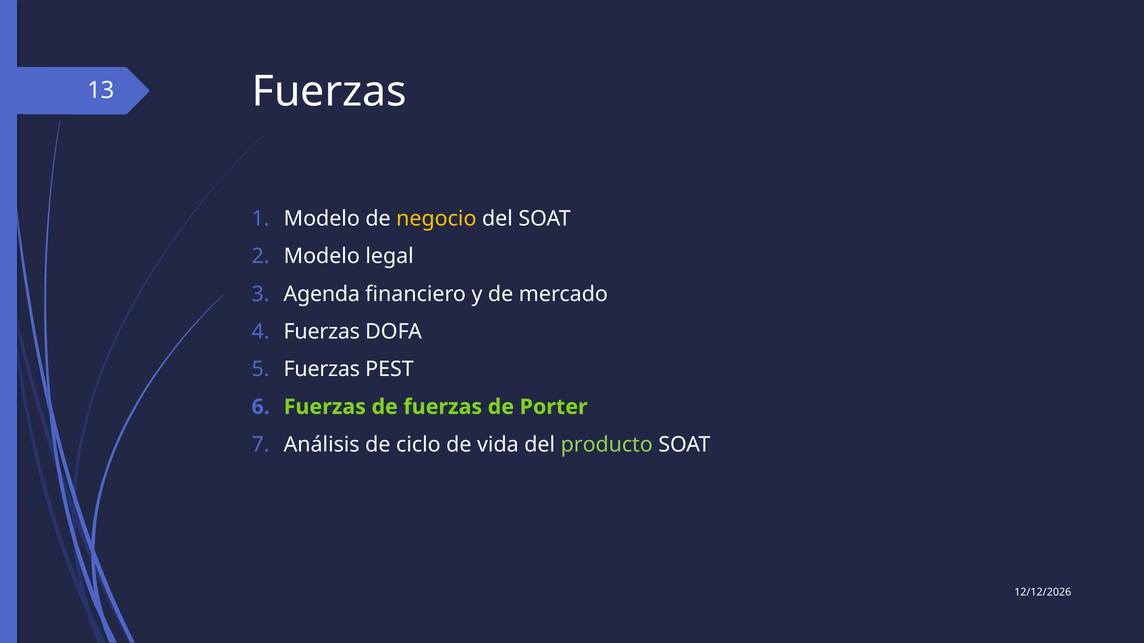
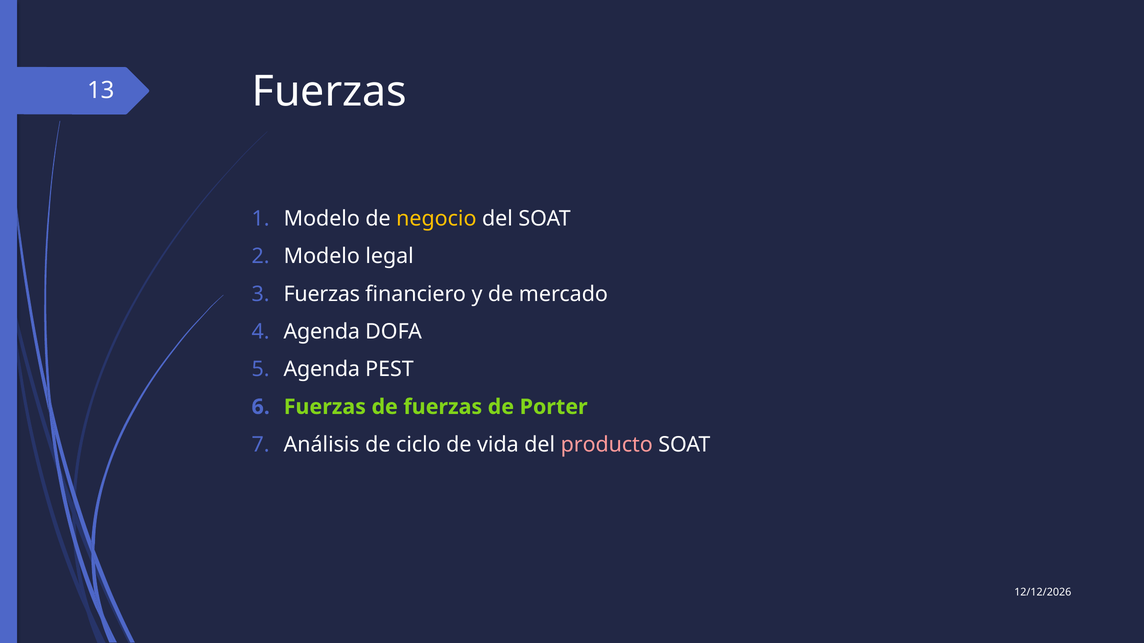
Agenda: Agenda -> Fuerzas (322, 294)
Fuerzas: Fuerzas -> Agenda (322, 332)
Fuerzas: Fuerzas -> Agenda (322, 370)
producto colour: light green -> pink (607, 445)
